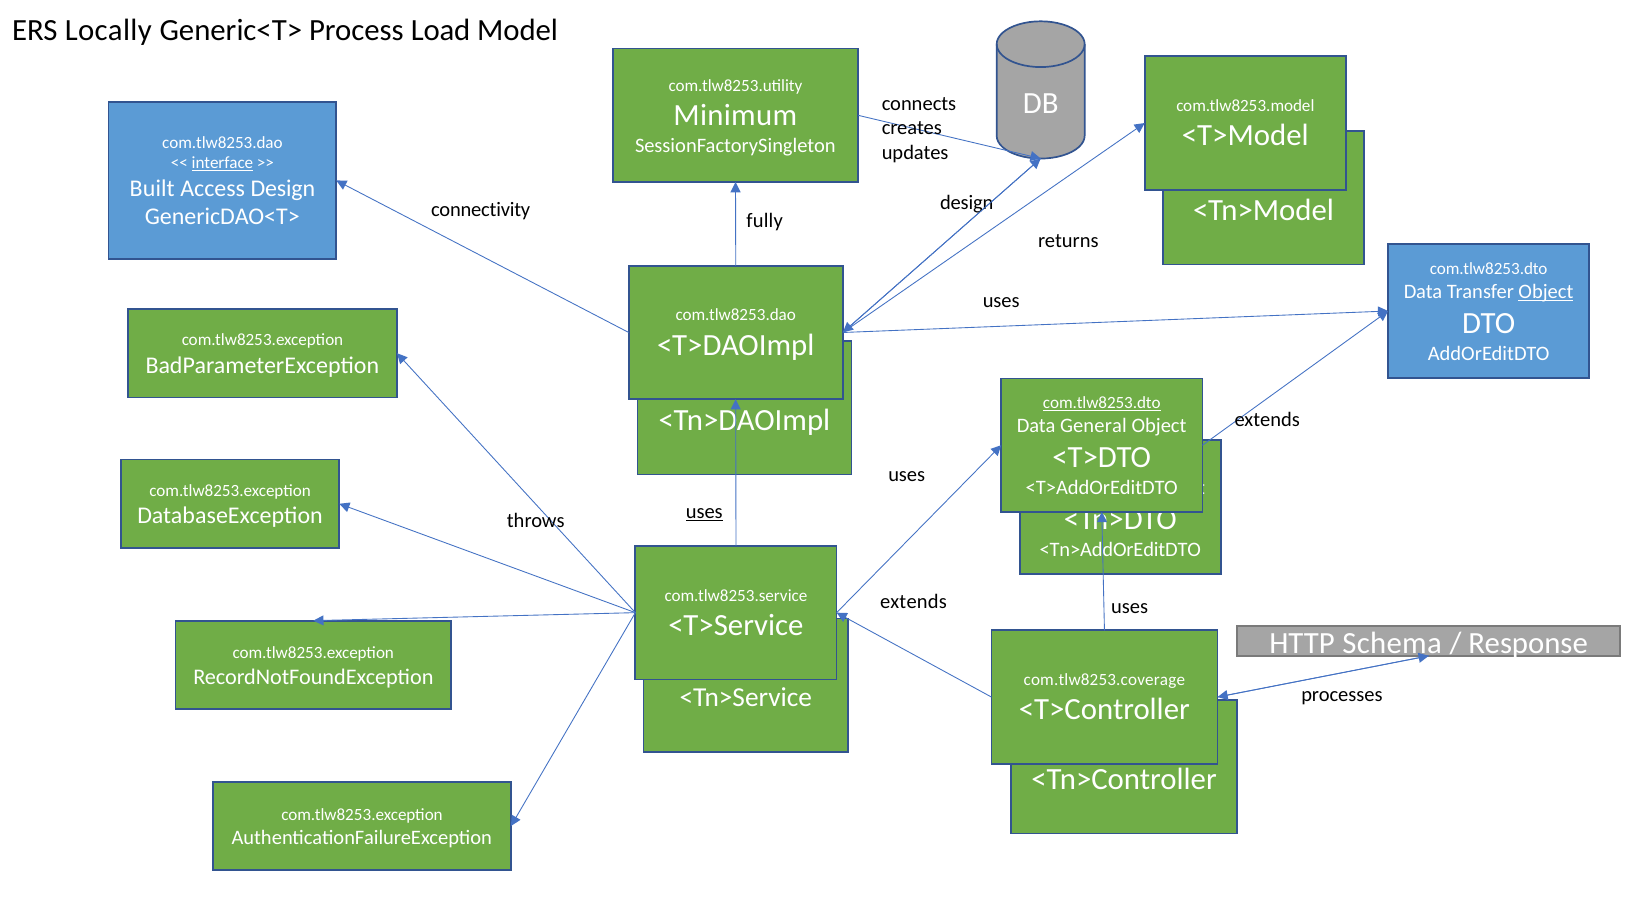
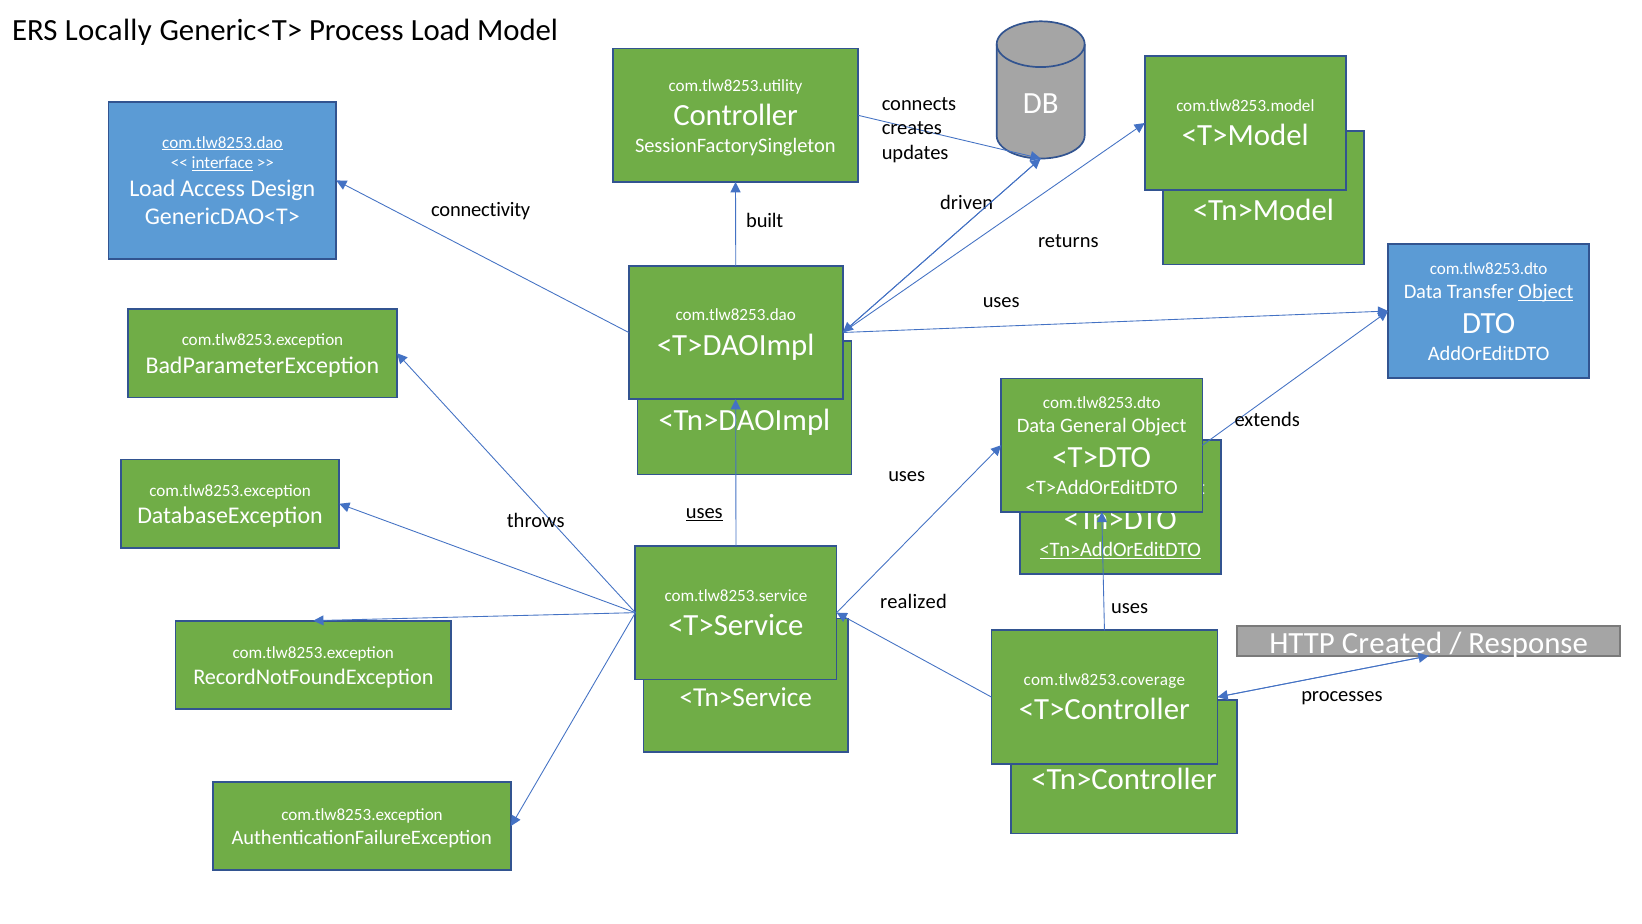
Minimum: Minimum -> Controller (736, 115)
com.tlw8253.dao underline: none -> present (222, 143)
Built: Built -> Load (152, 188)
design: design -> driven (967, 203)
fully: fully -> built (765, 221)
com.tlw8253.dto underline: present -> none (1102, 403)
<Tn>AddOrEditDTO underline: none -> present (1120, 549)
extends: extends -> realized (913, 602)
Schema: Schema -> Created (1392, 643)
